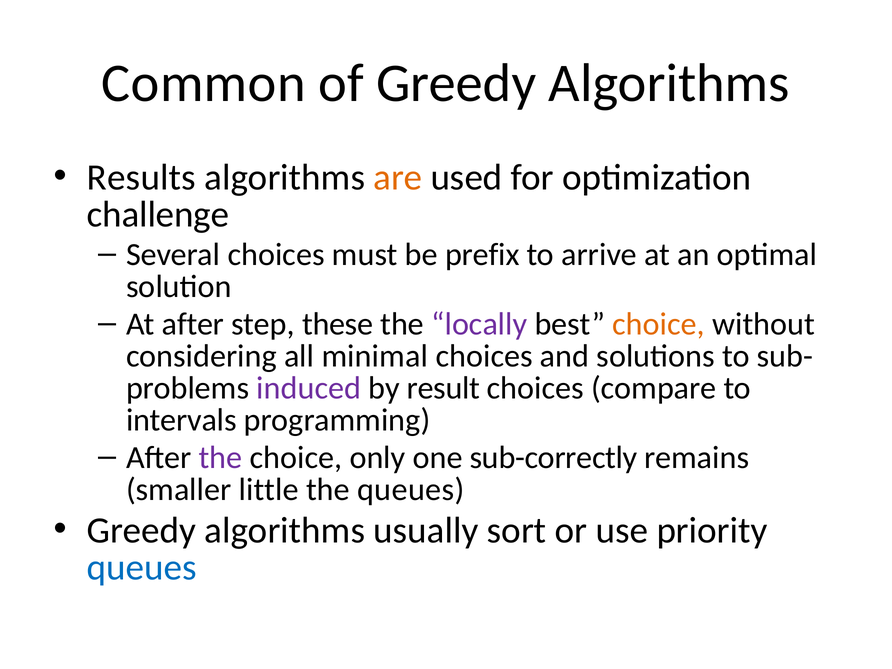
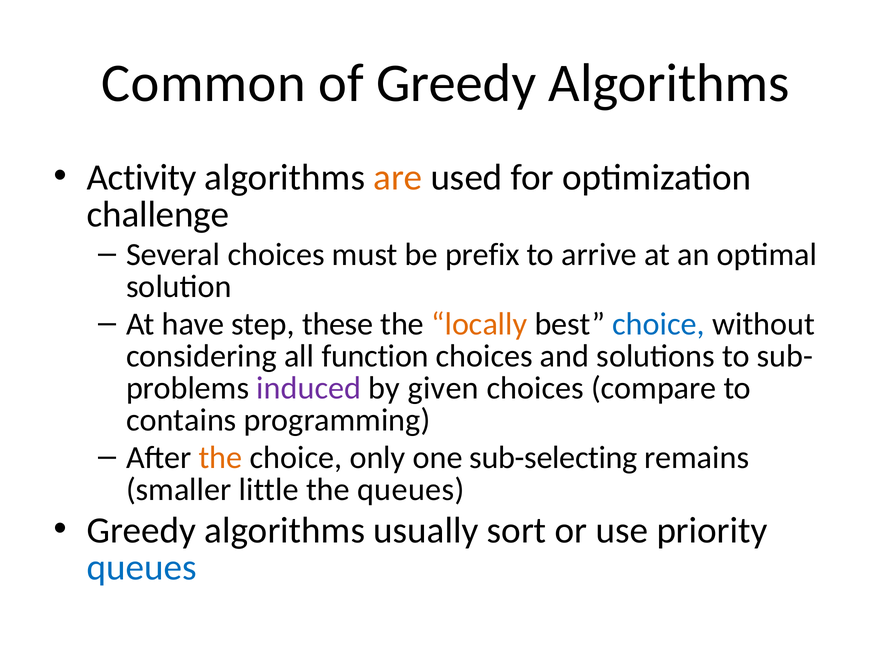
Results: Results -> Activity (142, 178)
At after: after -> have (193, 324)
locally colour: purple -> orange (479, 324)
choice colour: orange -> blue (659, 324)
minimal: minimal -> function (375, 356)
result: result -> given (443, 388)
intervals: intervals -> contains (181, 420)
the colour: purple -> orange (220, 458)
sub-correctly: sub-correctly -> sub-selecting (554, 458)
